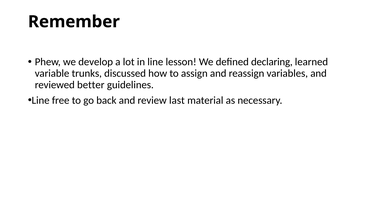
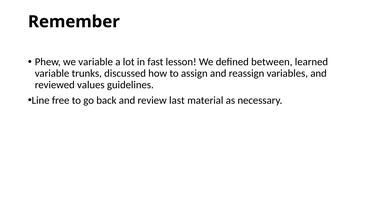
we develop: develop -> variable (96, 62)
in line: line -> fast (155, 62)
declaring: declaring -> between (272, 62)
better: better -> values (91, 85)
